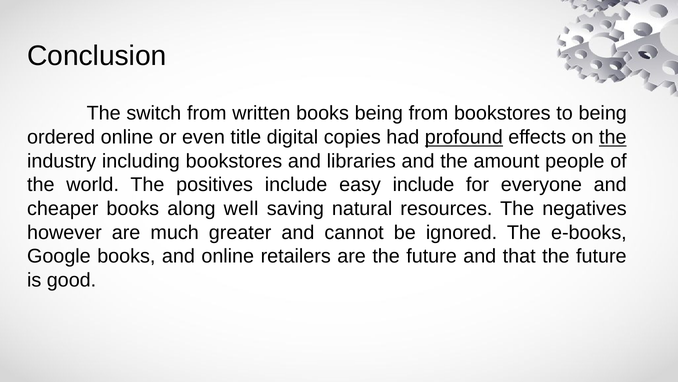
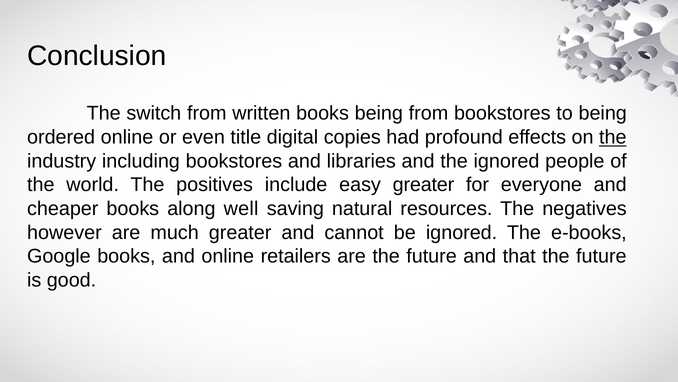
profound underline: present -> none (464, 137)
the amount: amount -> ignored (507, 161)
easy include: include -> greater (423, 185)
